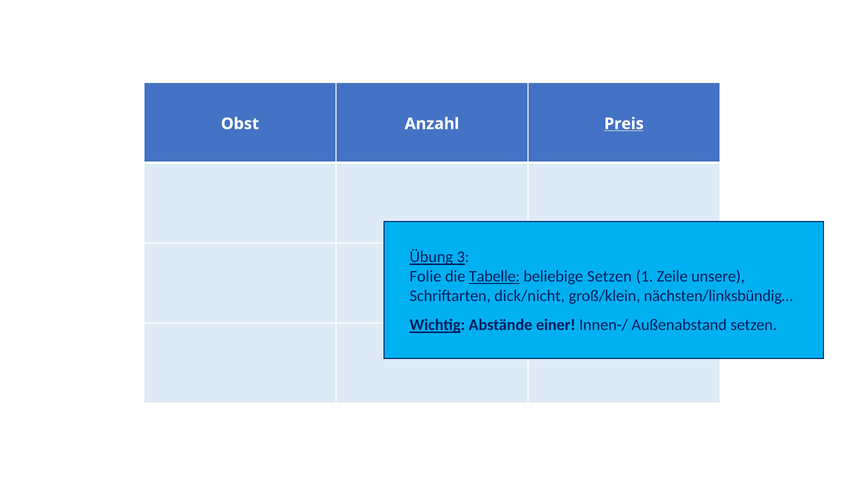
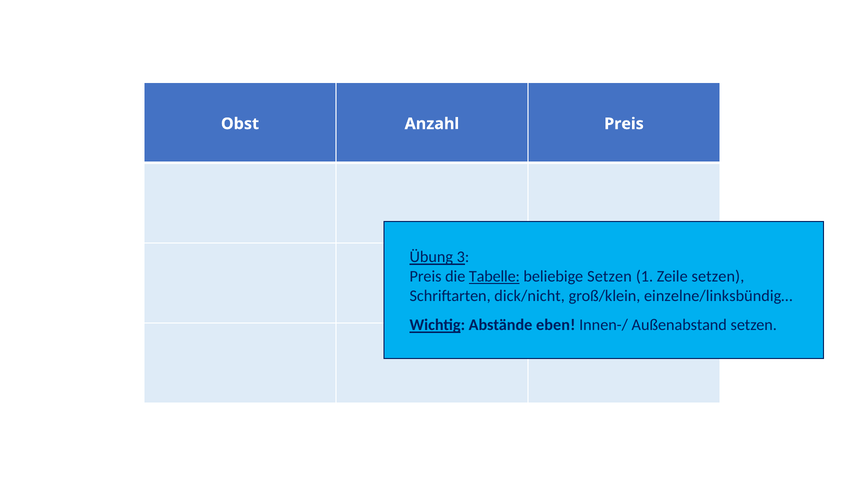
Preis underline: present -> none (624, 124)
Folie: Folie -> Preis (426, 276)
Zeile unsere: unsere -> setzen (718, 276)
nächsten/linksbündig…: nächsten/linksbündig… -> einzelne/linksbündig… (718, 296)
einer: einer -> eben (556, 325)
